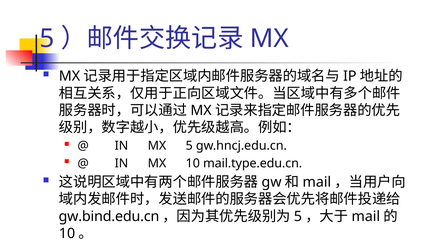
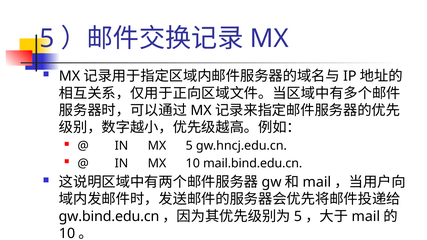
mail.type.edu.cn: mail.type.edu.cn -> mail.bind.edu.cn (253, 163)
